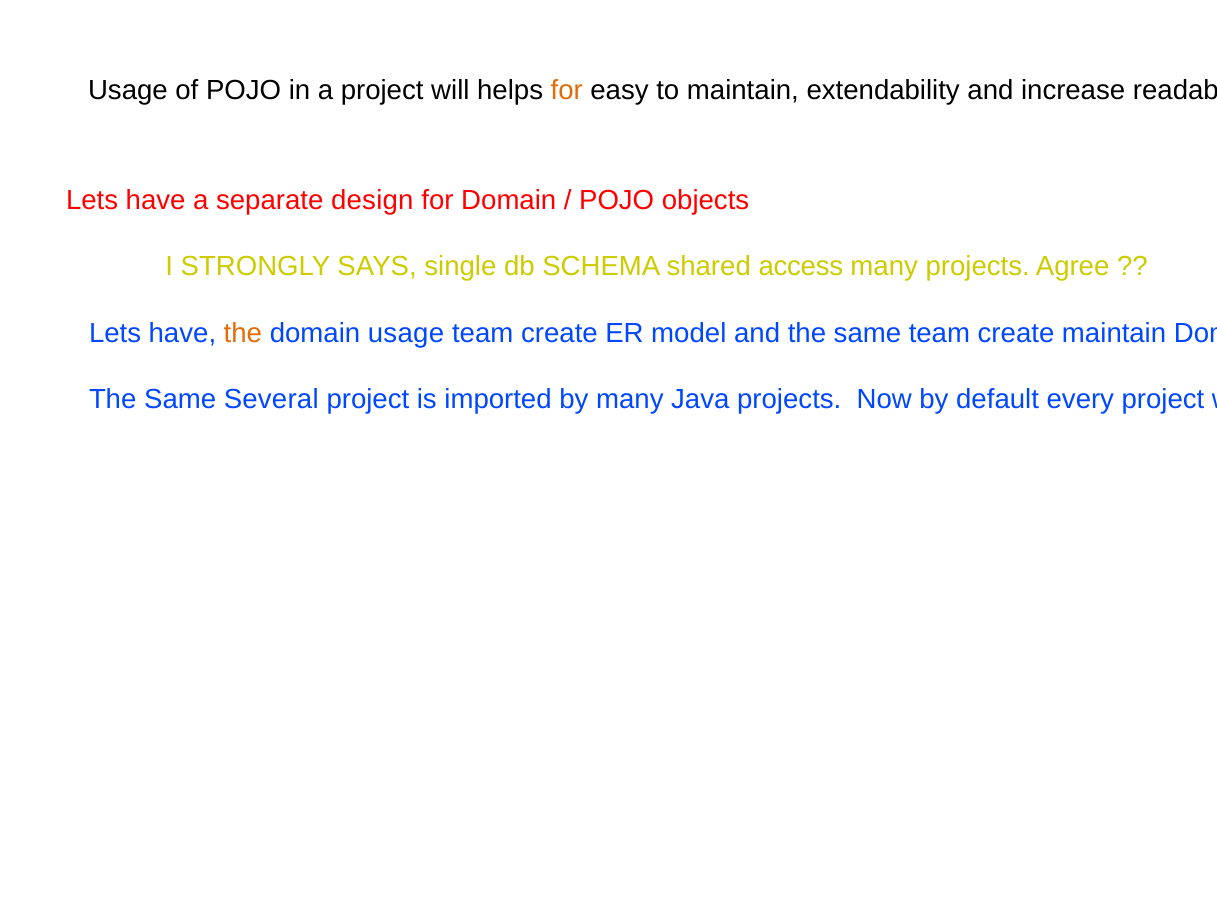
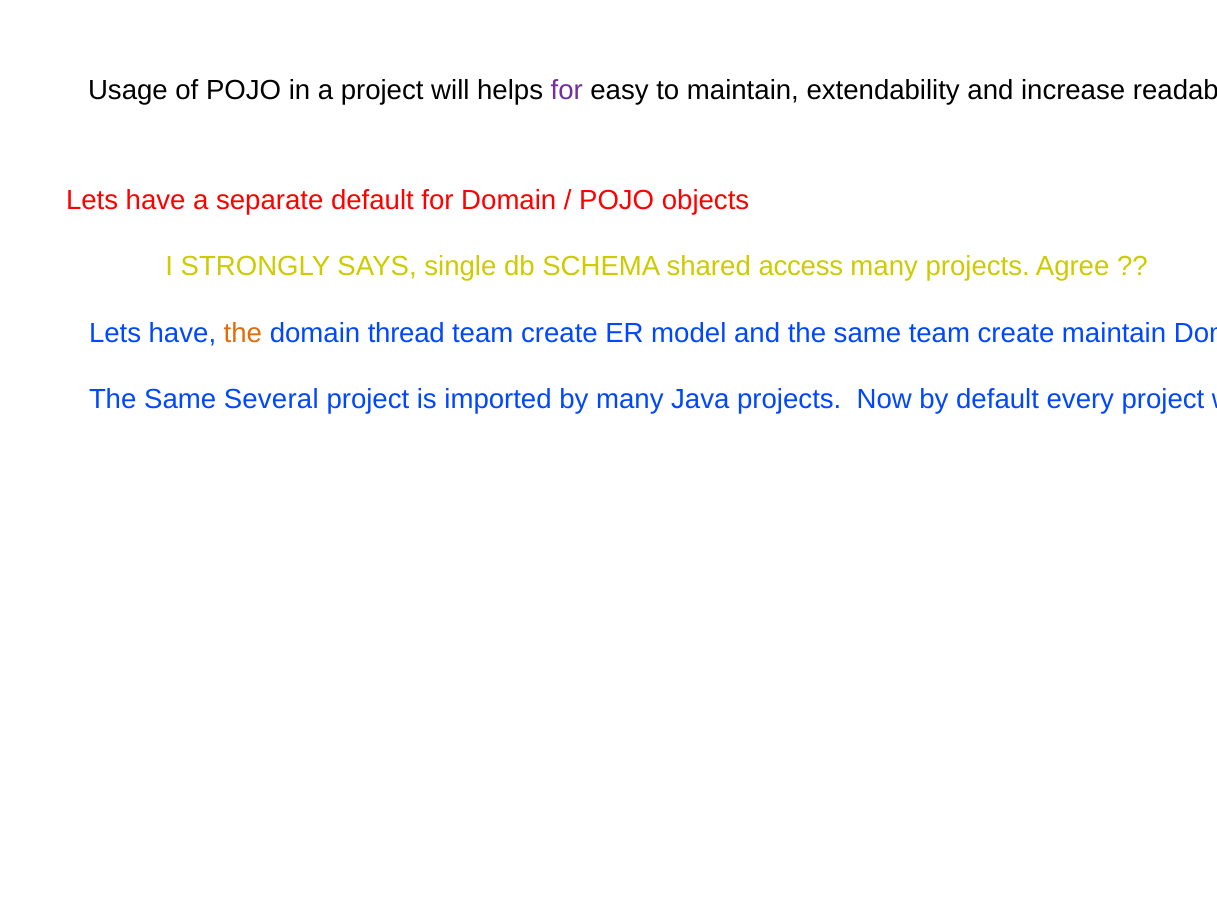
for colour: orange -> purple (567, 90)
separate design: design -> default (372, 201)
domain usage: usage -> thread (406, 333)
